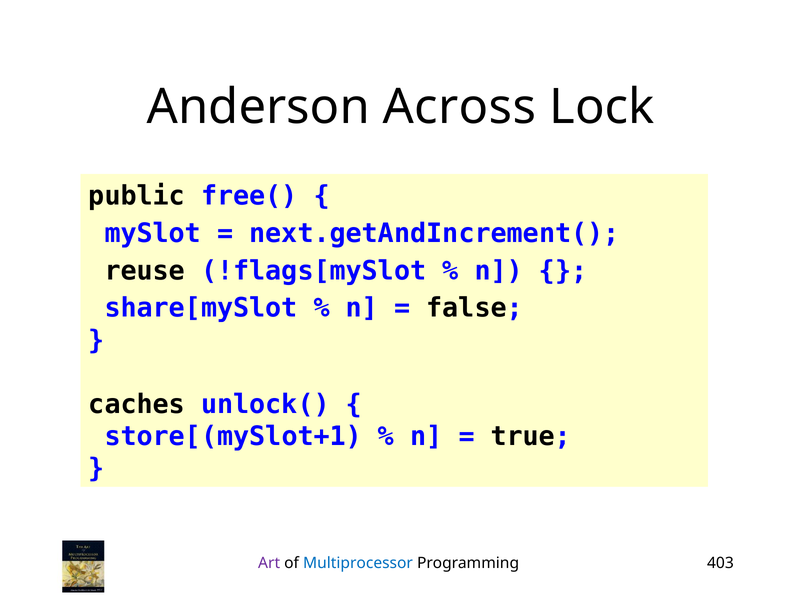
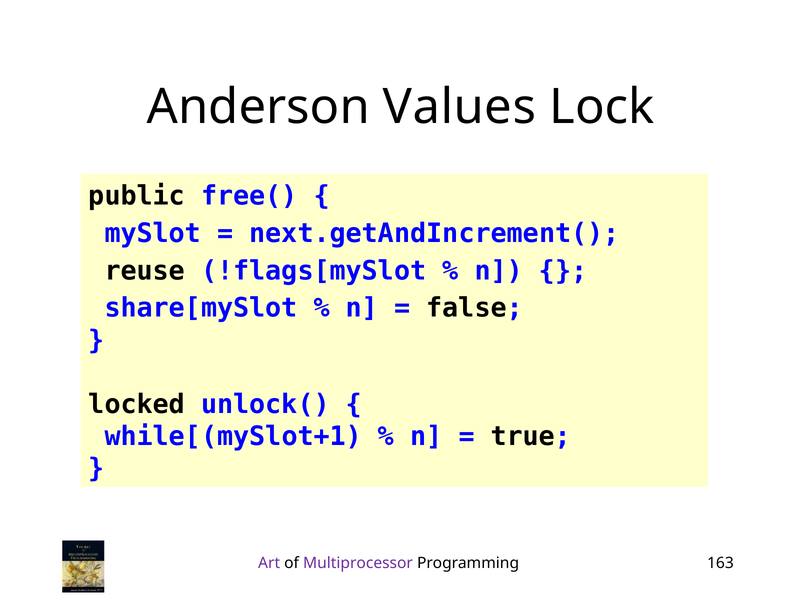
Across: Across -> Values (459, 107)
caches: caches -> locked (137, 404)
store[(mySlot+1: store[(mySlot+1 -> while[(mySlot+1 (233, 436)
Multiprocessor colour: blue -> purple (358, 563)
403: 403 -> 163 (720, 563)
